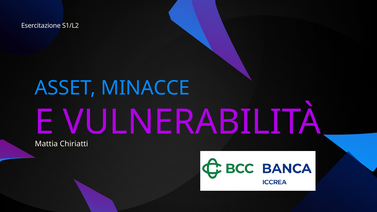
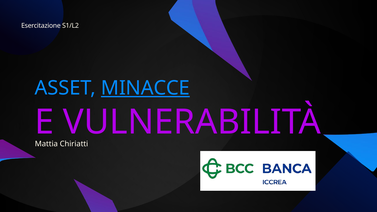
MINACCE underline: none -> present (145, 88)
